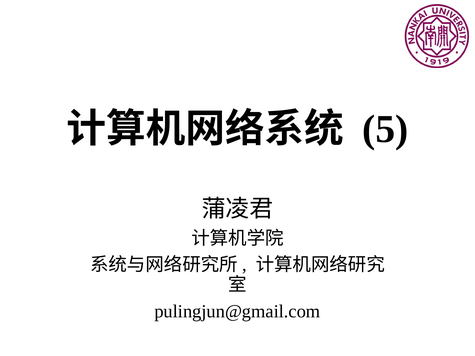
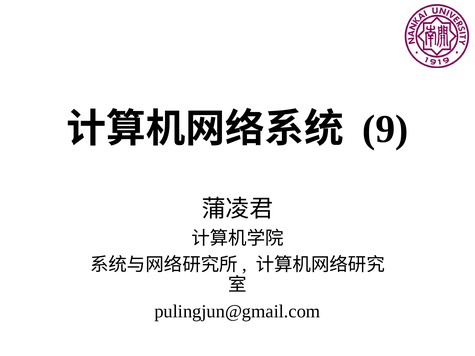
5: 5 -> 9 (385, 129)
